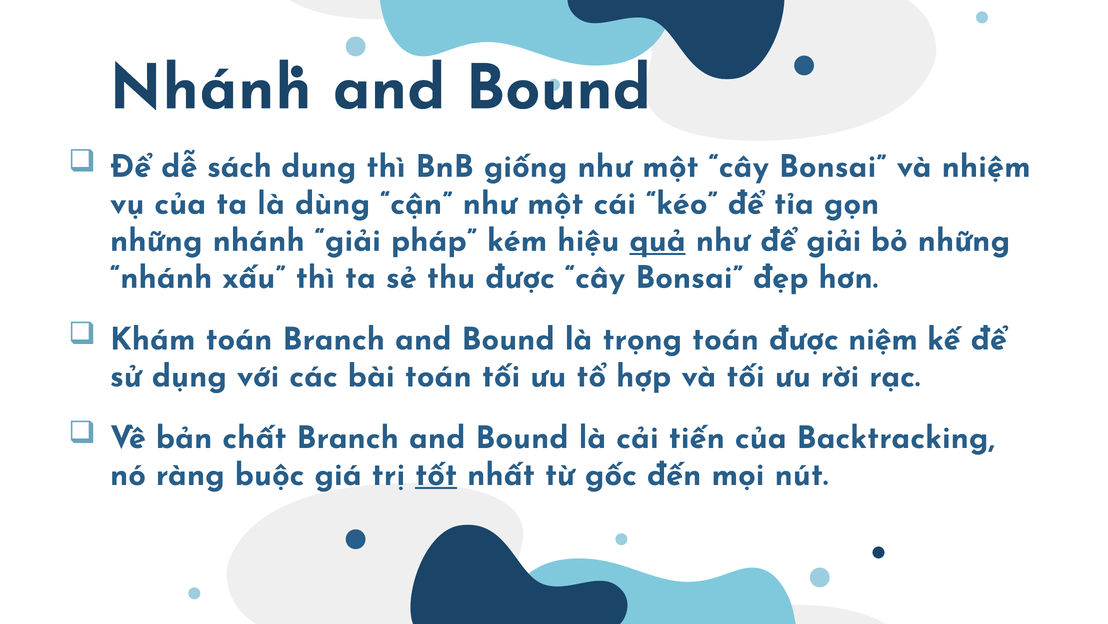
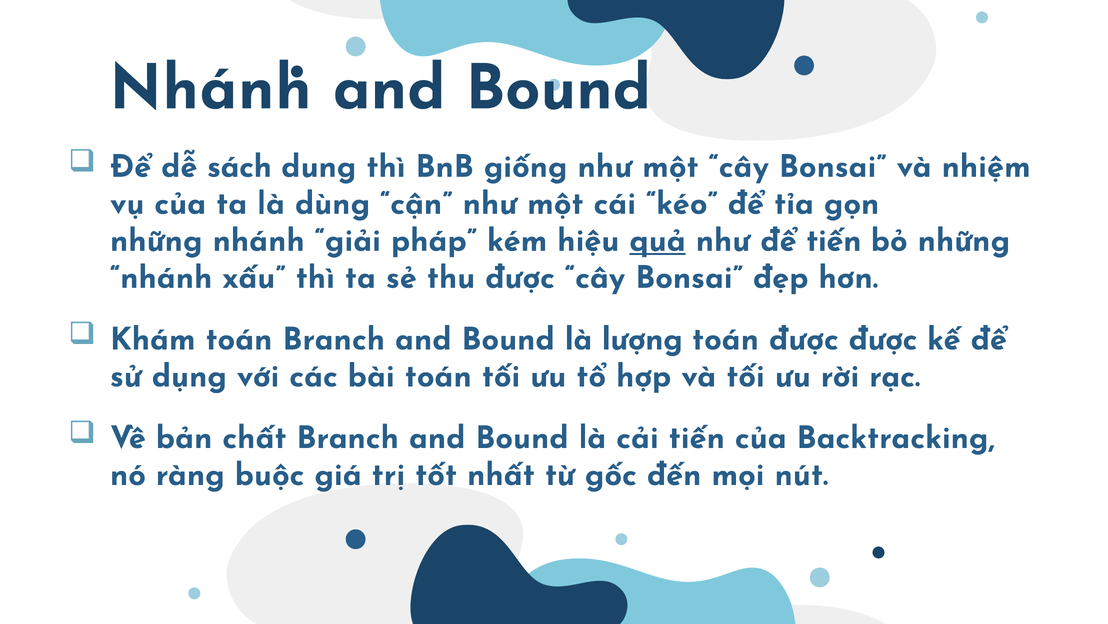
để giải: giải -> tiến (834, 240)
trọng: trọng -> lượng (642, 339)
được niệm: niệm -> được (883, 339)
tốt underline: present -> none (436, 474)
